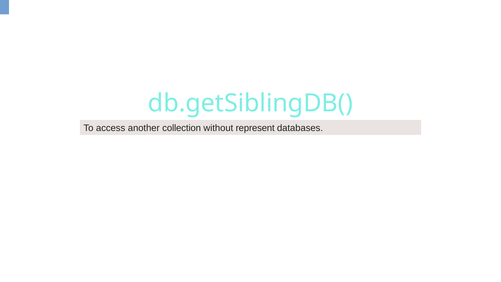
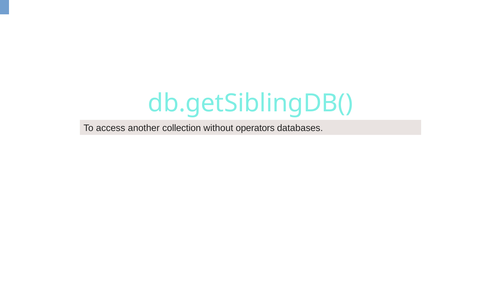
represent: represent -> operators (255, 128)
